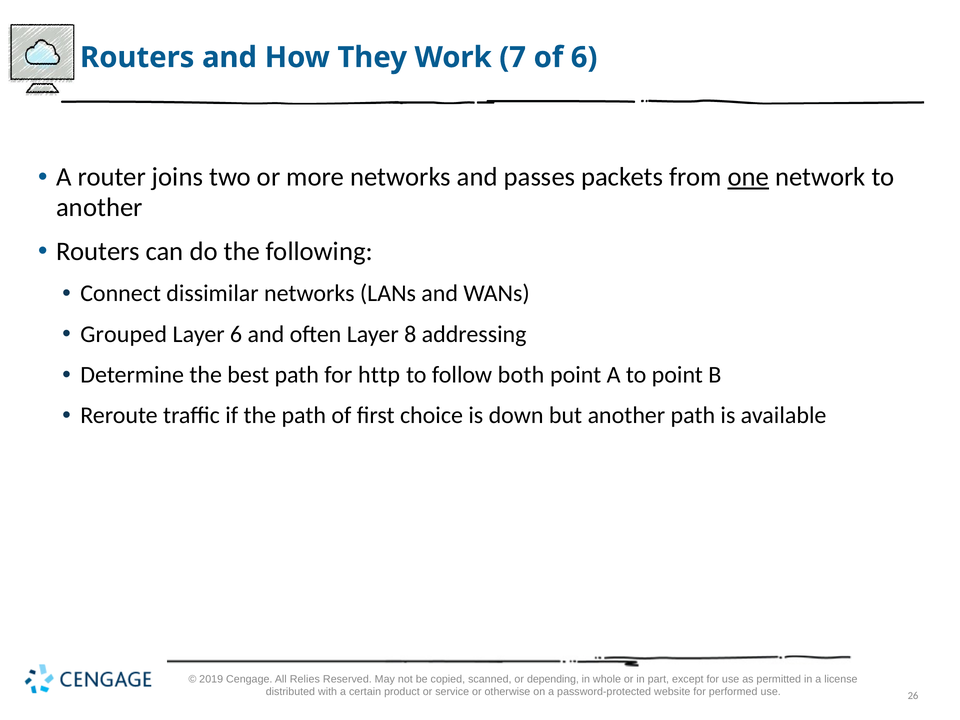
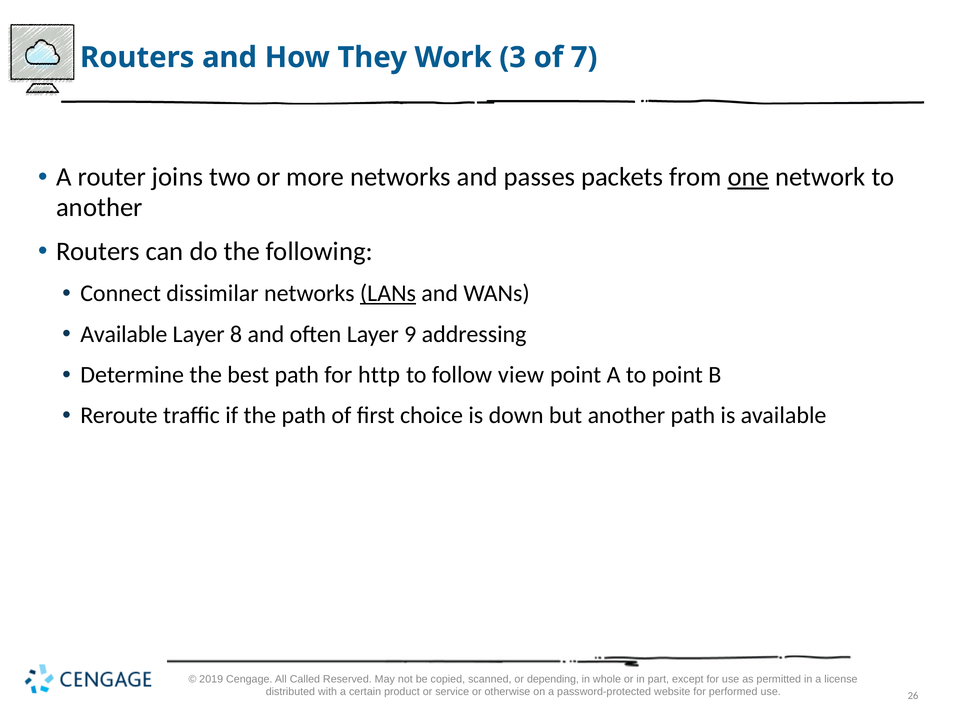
7: 7 -> 3 (513, 57)
of 6: 6 -> 7 (584, 57)
LANs underline: none -> present (388, 293)
Grouped: Grouped -> Available (124, 334)
Layer 6: 6 -> 8 (236, 334)
8: 8 -> 9 (410, 334)
both: both -> view (521, 375)
Relies: Relies -> Called (305, 679)
